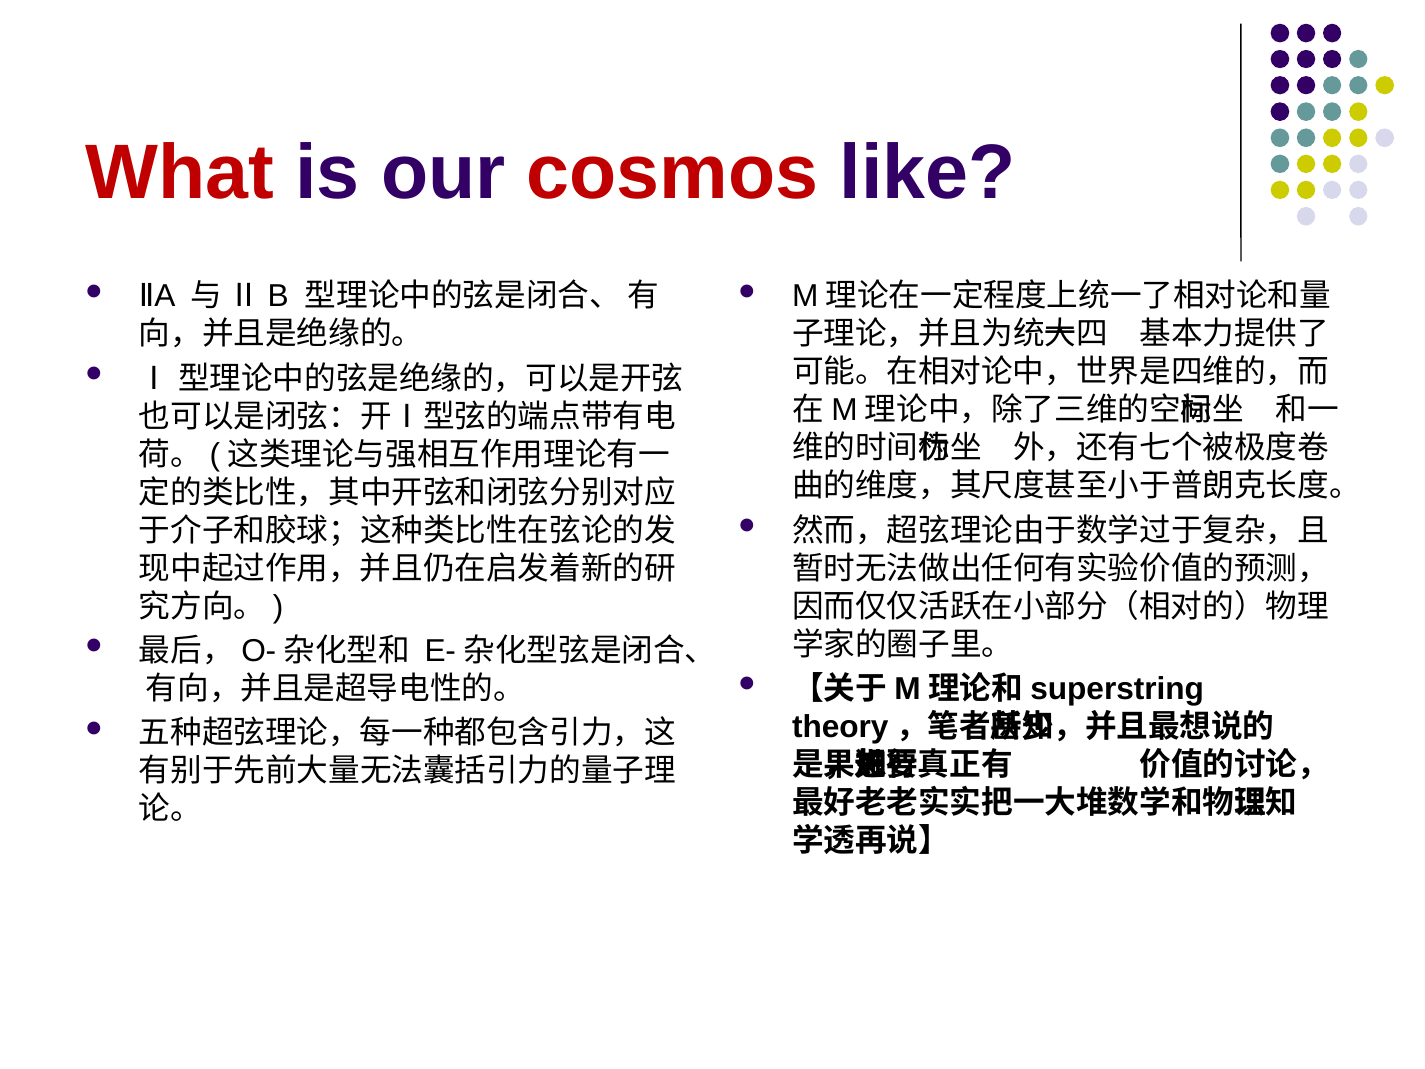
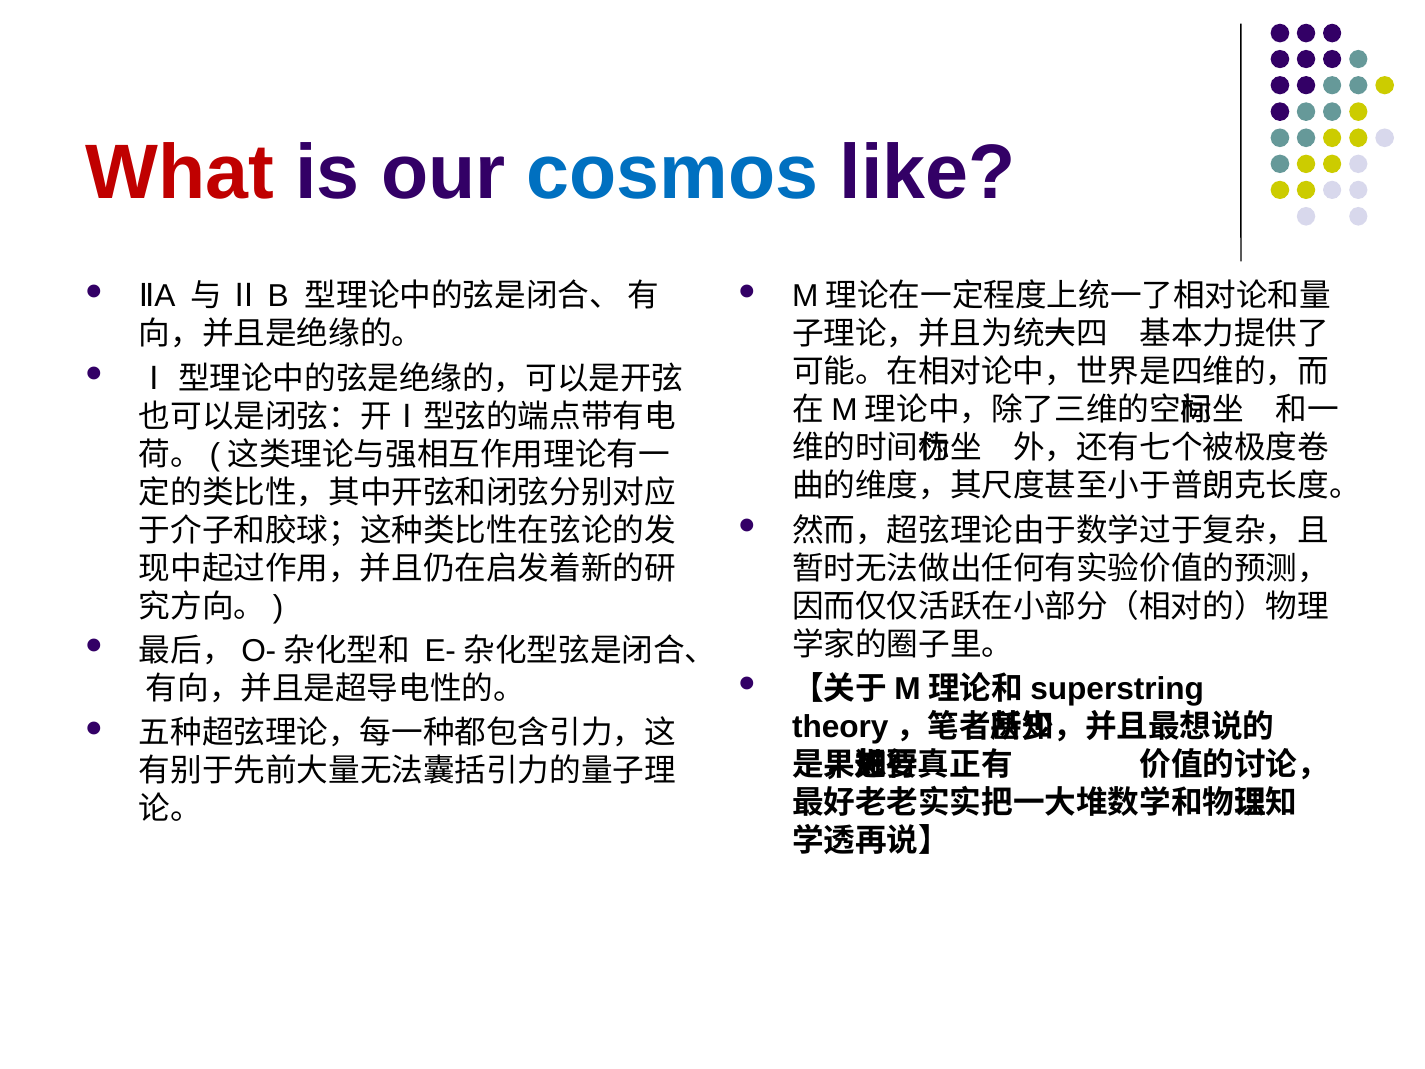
cosmos colour: red -> blue (672, 173)
